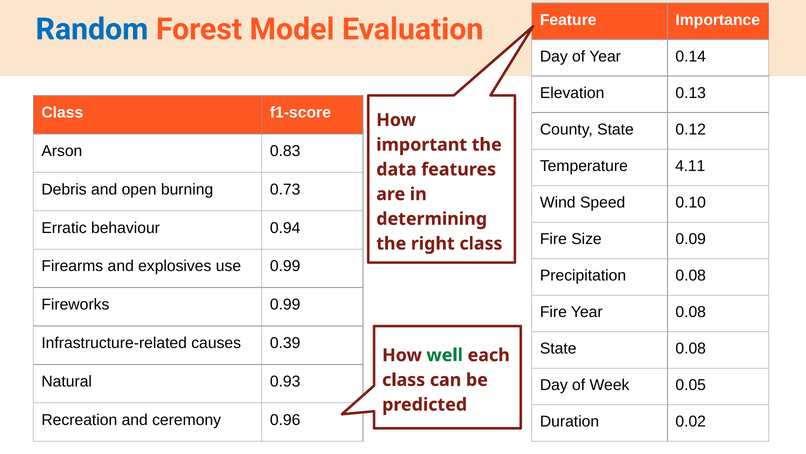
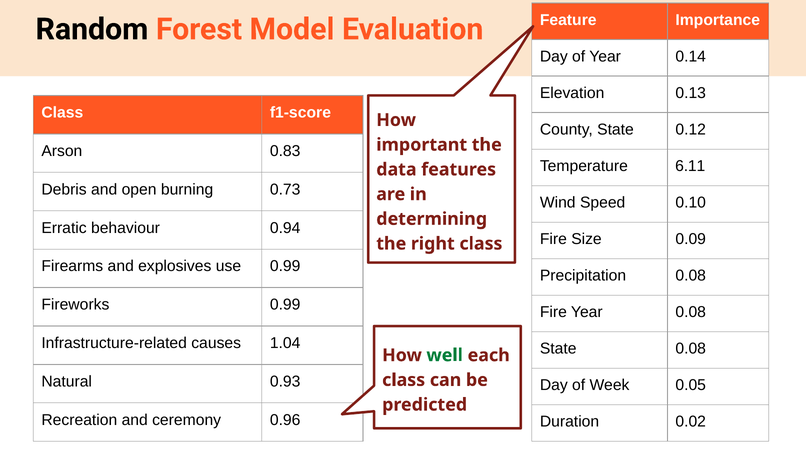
Random colour: blue -> black (92, 29)
4.11: 4.11 -> 6.11 (690, 166)
0.39: 0.39 -> 1.04 (285, 343)
